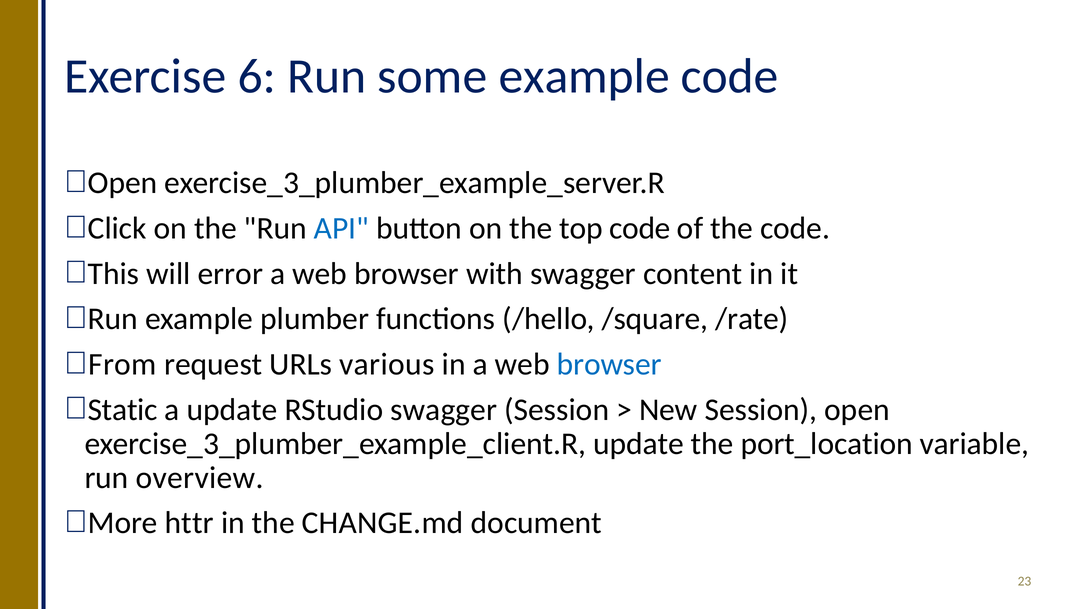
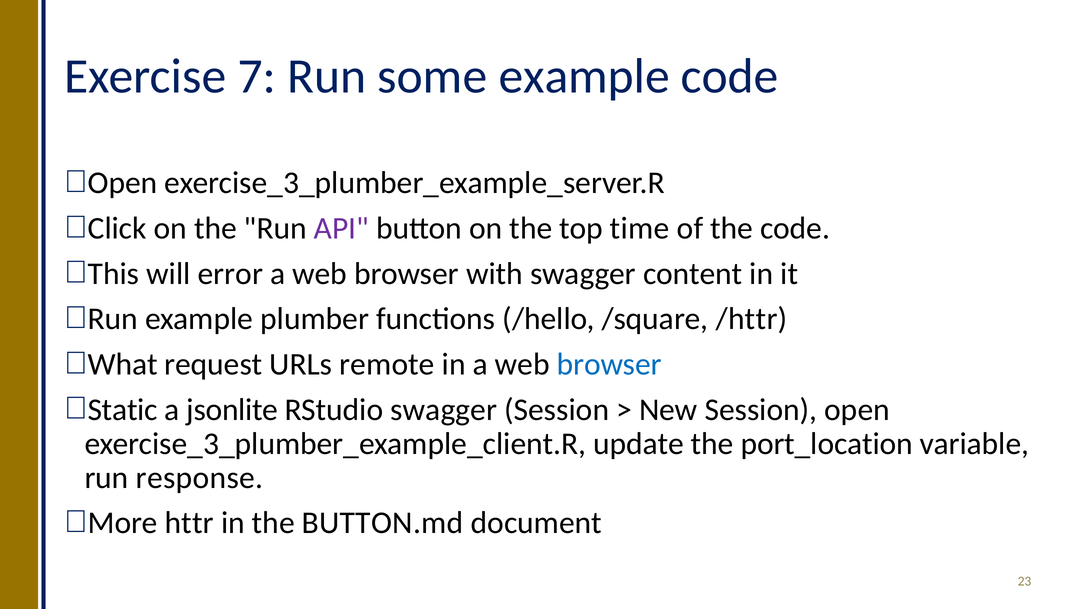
6: 6 -> 7 (257, 76)
API colour: blue -> purple (341, 228)
top code: code -> time (640, 228)
/rate: /rate -> /httr (752, 319)
From: From -> What (123, 364)
various: various -> remote (387, 364)
a update: update -> jsonlite (232, 410)
overview: overview -> response (200, 478)
CHANGE.md: CHANGE.md -> BUTTON.md (383, 523)
